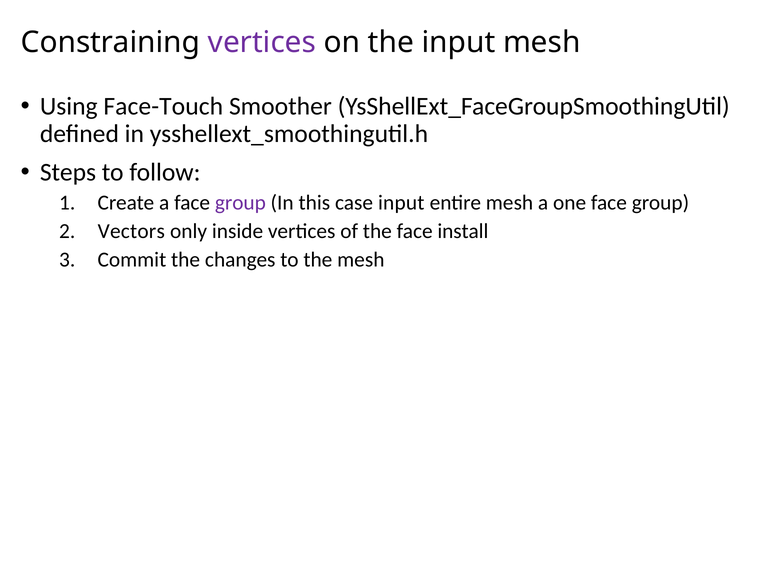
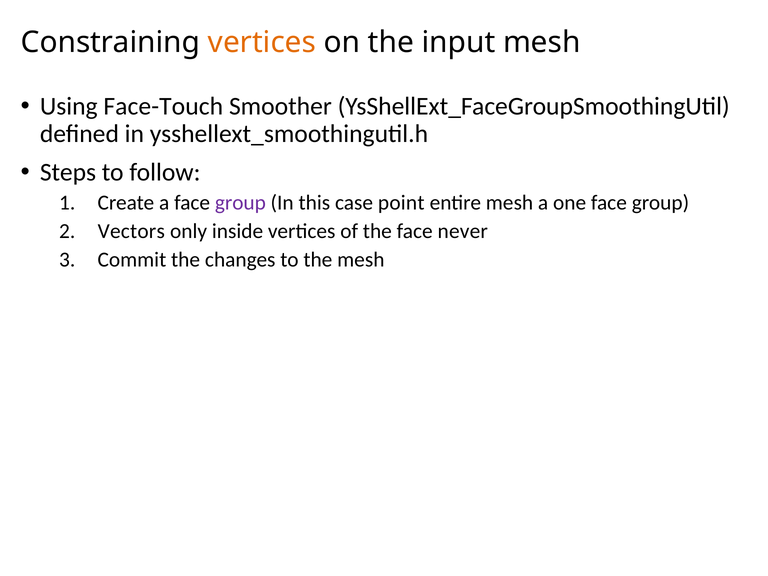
vertices colour: purple -> orange (262, 42)
case input: input -> point (401, 203)
install: install -> never (463, 231)
